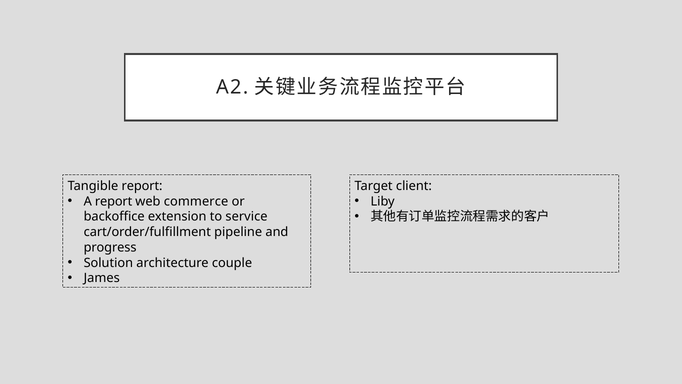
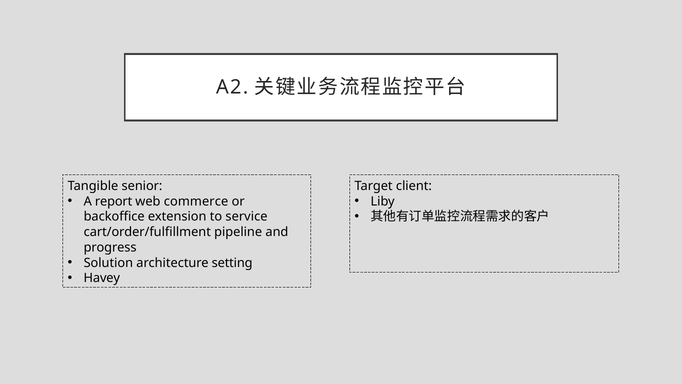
Tangible report: report -> senior (142, 186)
couple: couple -> setting (232, 263)
James: James -> Havey (102, 278)
